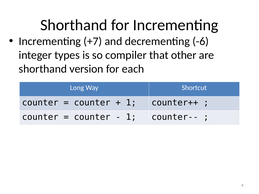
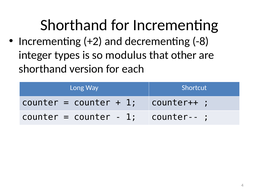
+7: +7 -> +2 (93, 41)
-6: -6 -> -8 (201, 41)
compiler: compiler -> modulus (126, 55)
